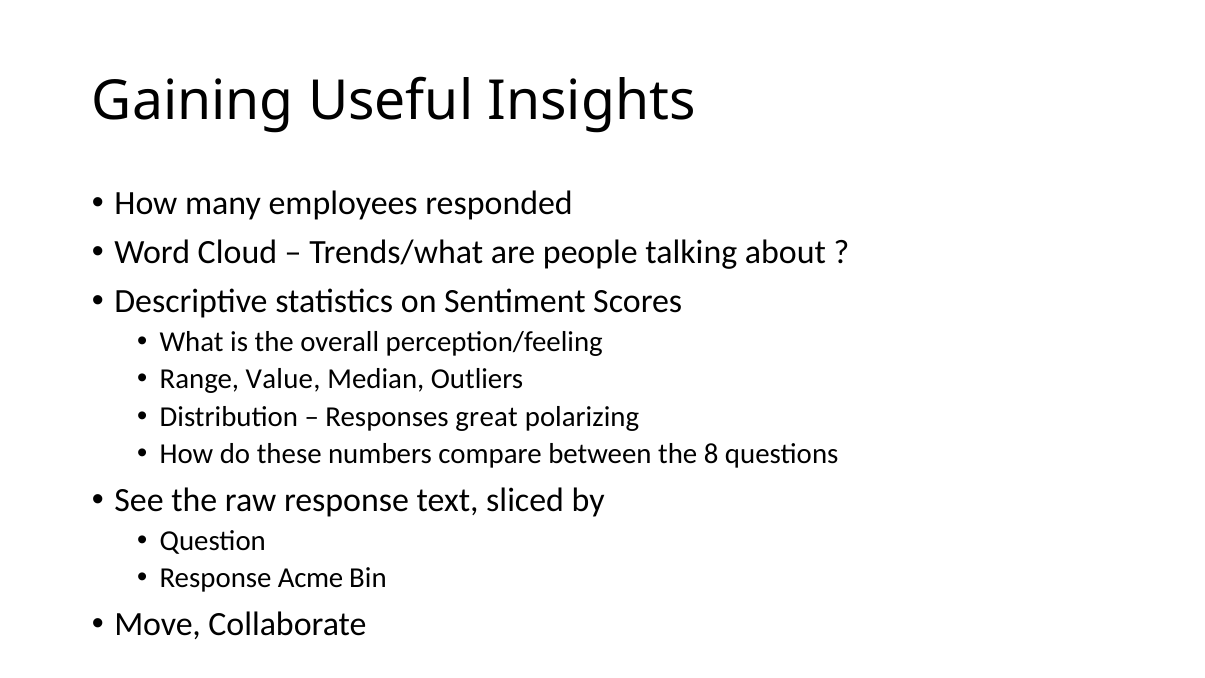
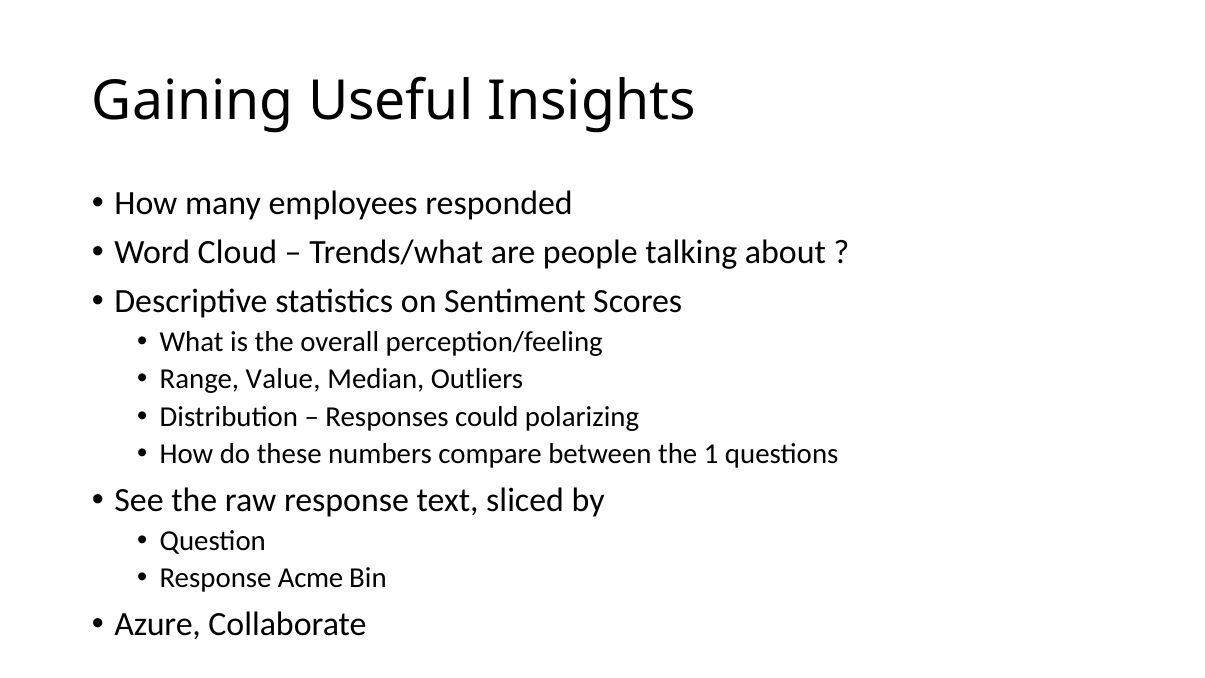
great: great -> could (487, 417)
8: 8 -> 1 (711, 454)
Move: Move -> Azure (158, 624)
